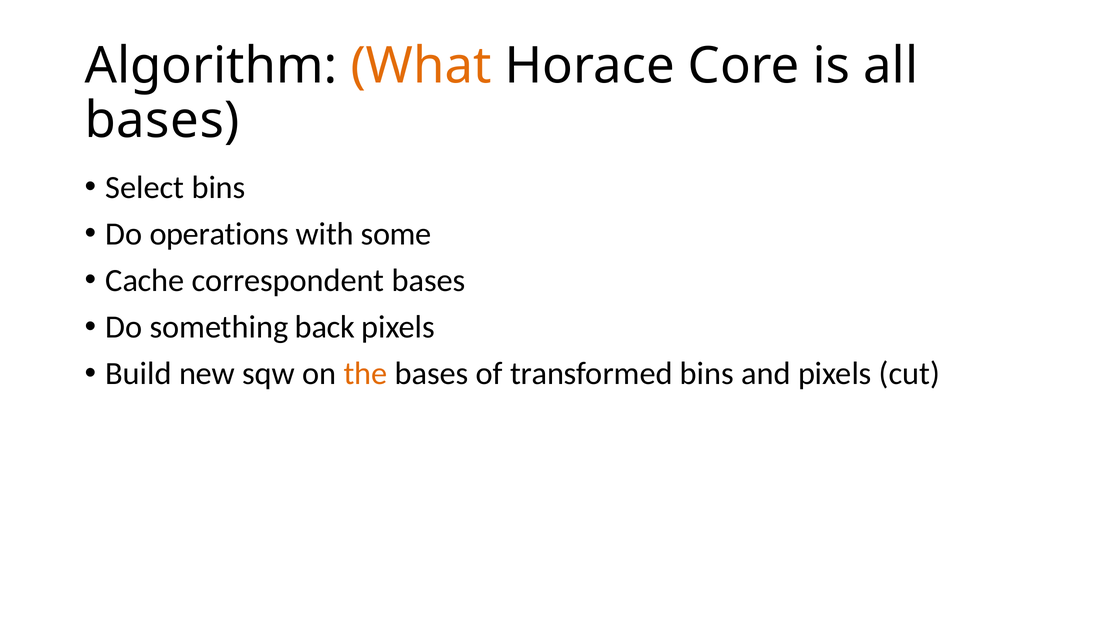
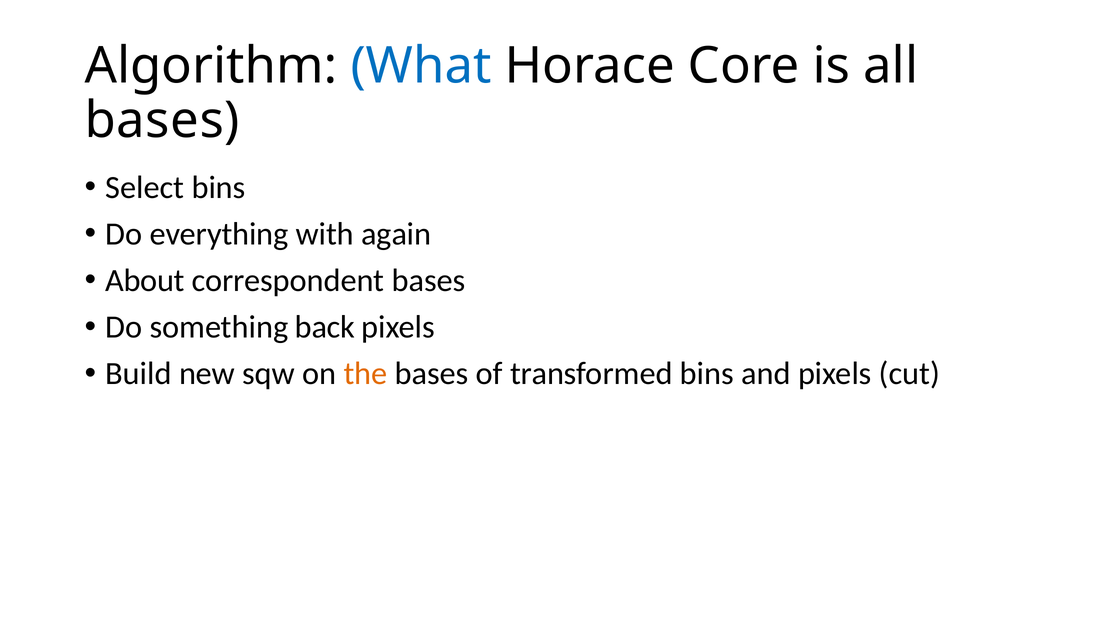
What colour: orange -> blue (421, 66)
operations: operations -> everything (219, 234)
some: some -> again (396, 234)
Cache: Cache -> About (145, 281)
